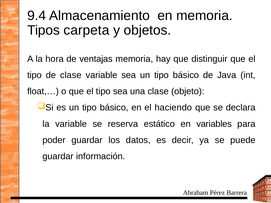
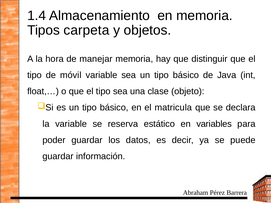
9.4: 9.4 -> 1.4 (37, 16)
ventajas: ventajas -> manejar (96, 59)
de clase: clase -> móvil (71, 75)
haciendo: haciendo -> matricula (173, 108)
